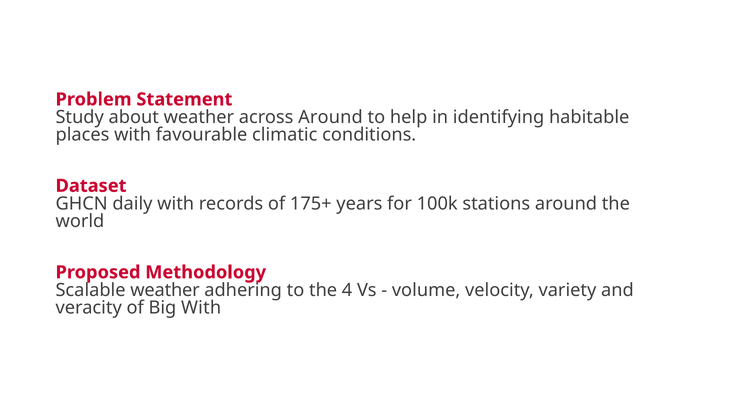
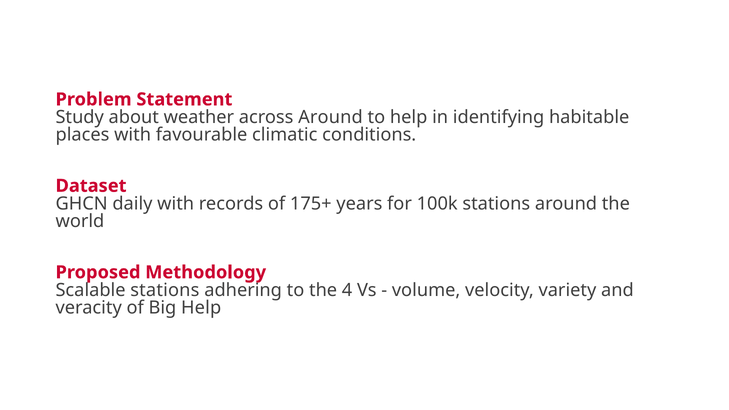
Scalable weather: weather -> stations (165, 290)
Big With: With -> Help (201, 308)
